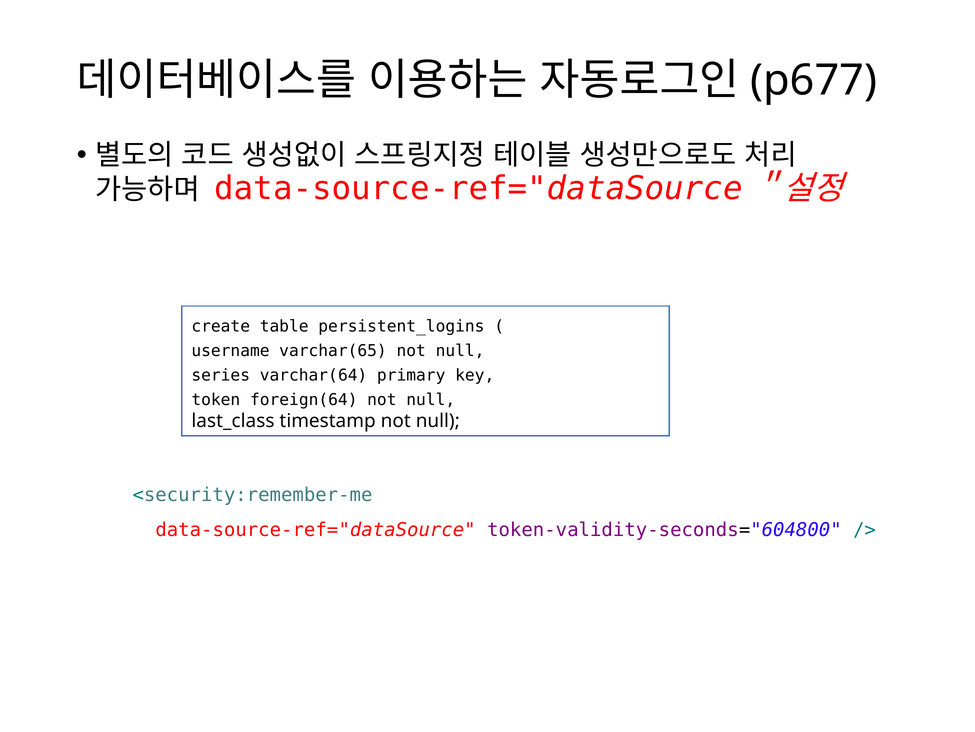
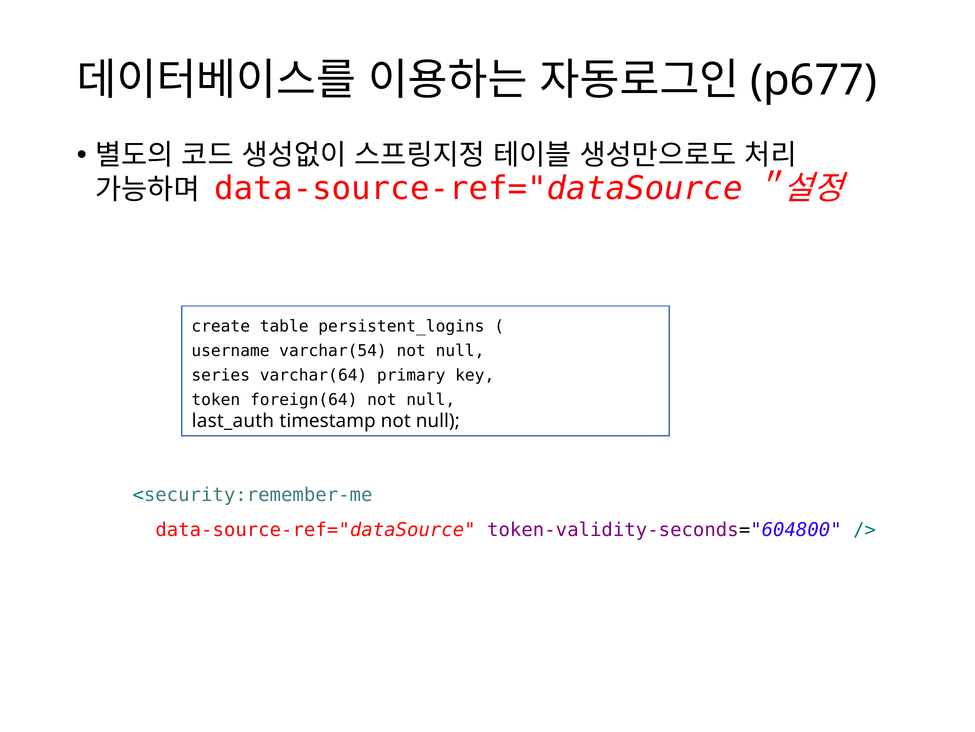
varchar(65: varchar(65 -> varchar(54 (333, 351)
last_class: last_class -> last_auth (233, 421)
